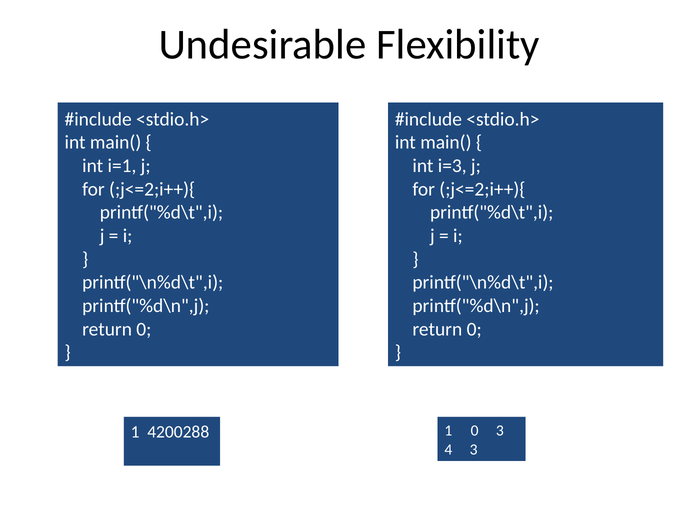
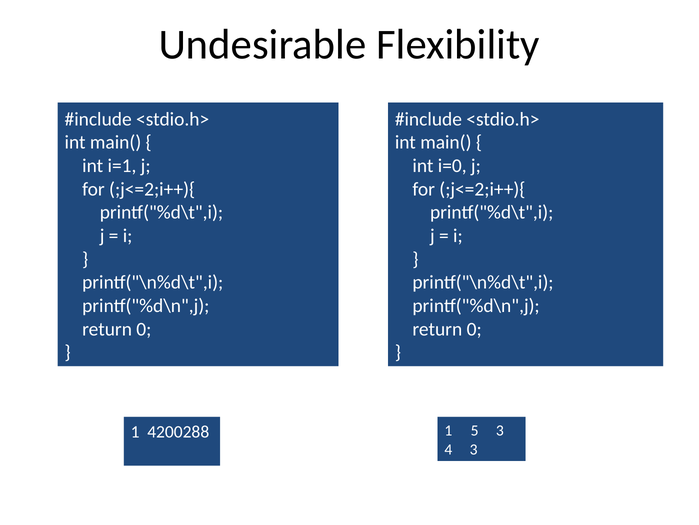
i=3: i=3 -> i=0 (452, 166)
1 0: 0 -> 5 (475, 430)
